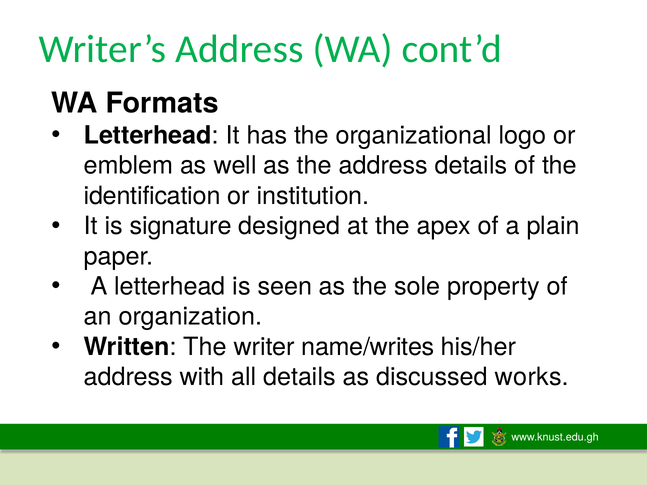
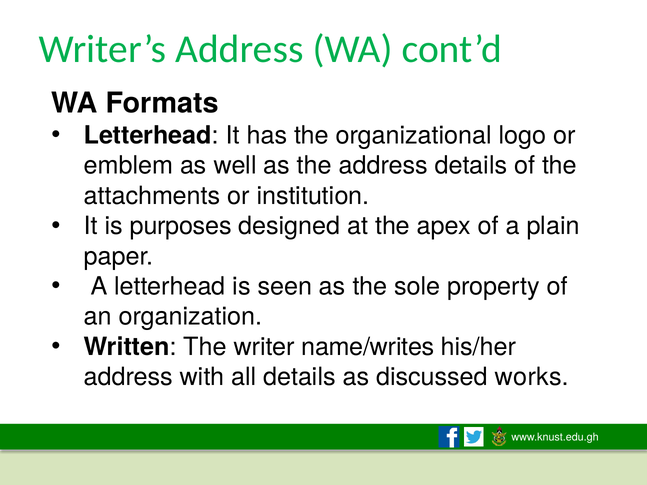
identification: identification -> attachments (152, 196)
signature: signature -> purposes (181, 226)
